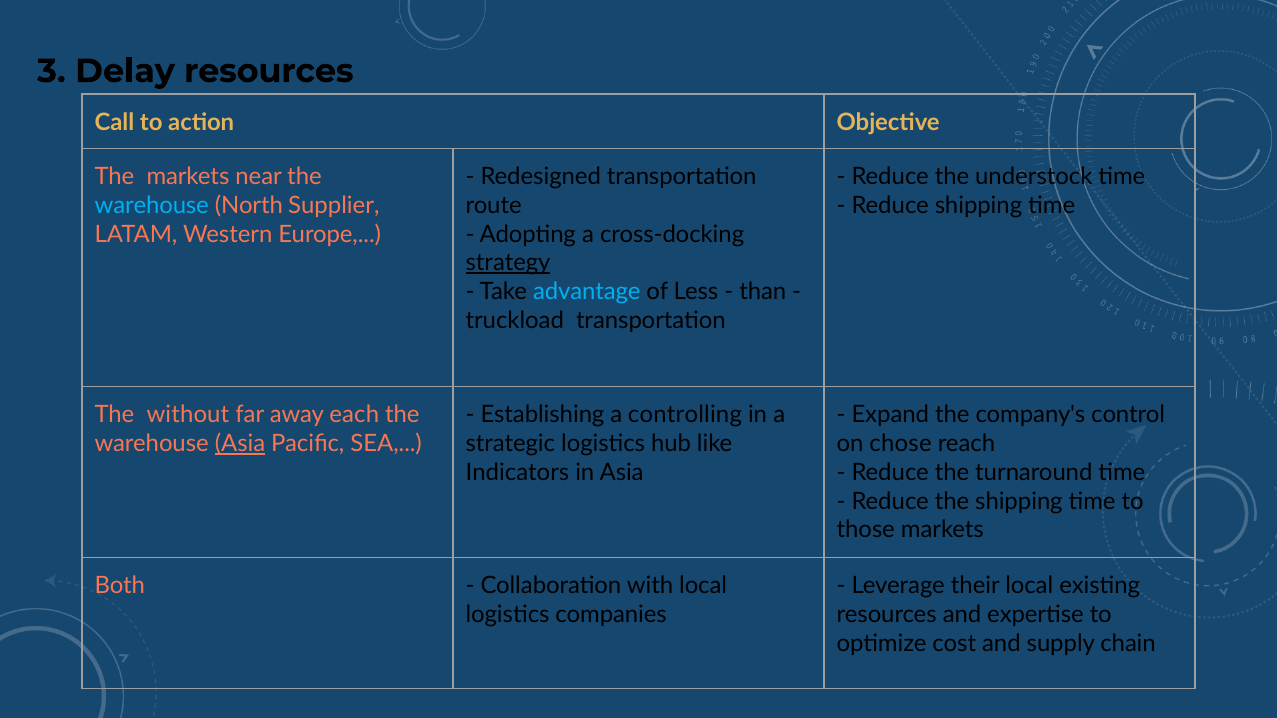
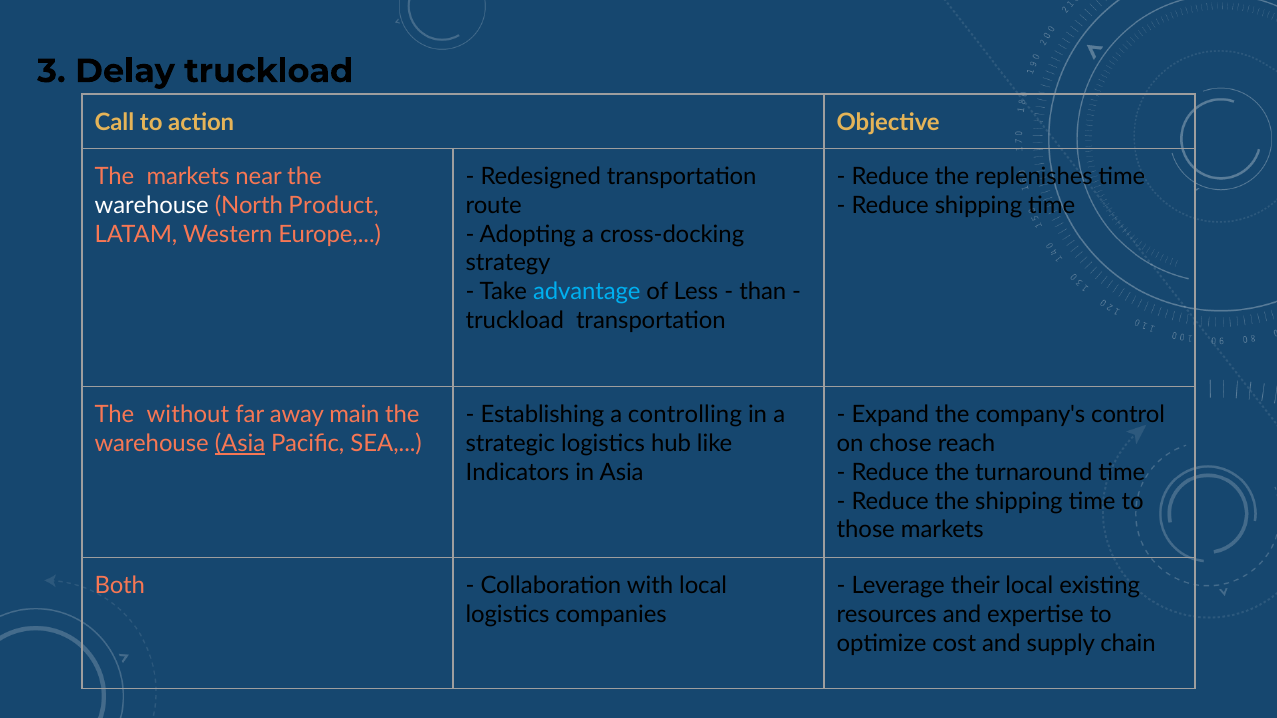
Delay resources: resources -> truckload (269, 71)
understock: understock -> replenishes (1034, 177)
warehouse colour: light blue -> white (152, 206)
Supplier: Supplier -> Product (334, 206)
strategy underline: present -> none (508, 263)
each: each -> main (354, 415)
